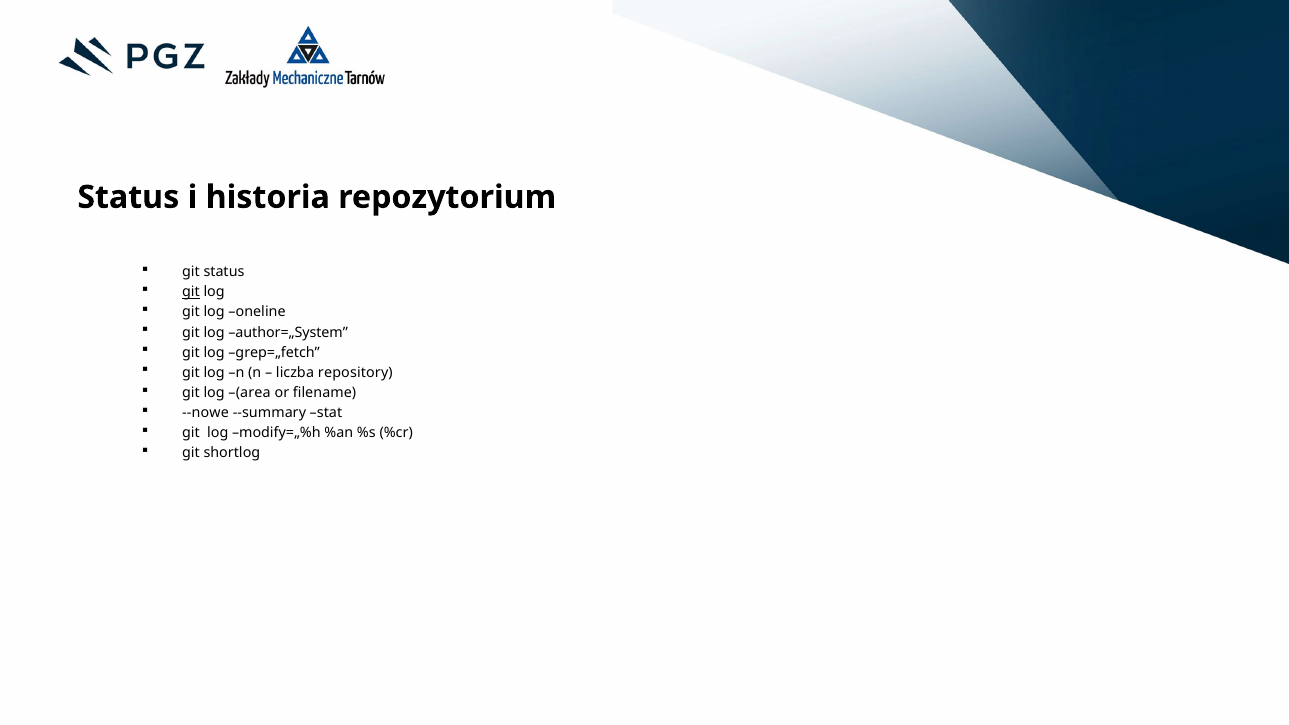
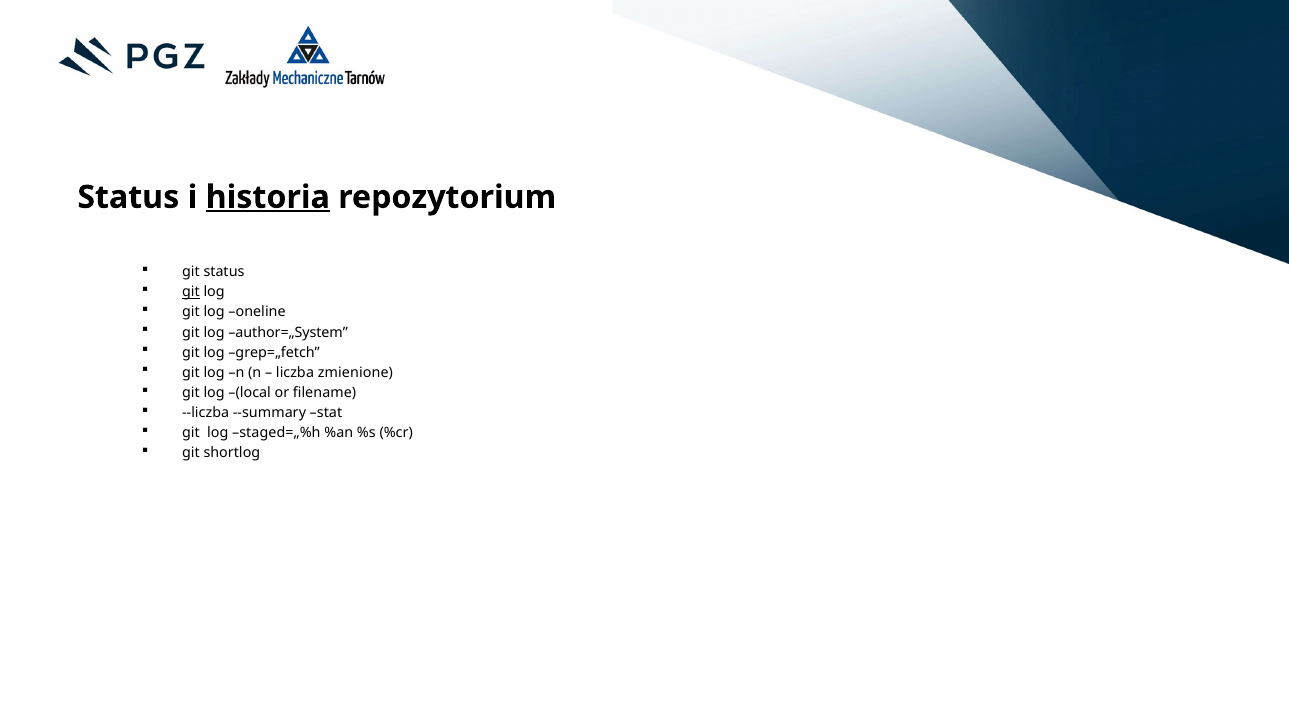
historia underline: none -> present (268, 197)
repository: repository -> zmienione (355, 373)
–(area: –(area -> –(local (250, 393)
--nowe: --nowe -> --liczba (206, 413)
modify=„%h: modify=„%h -> staged=„%h (276, 433)
